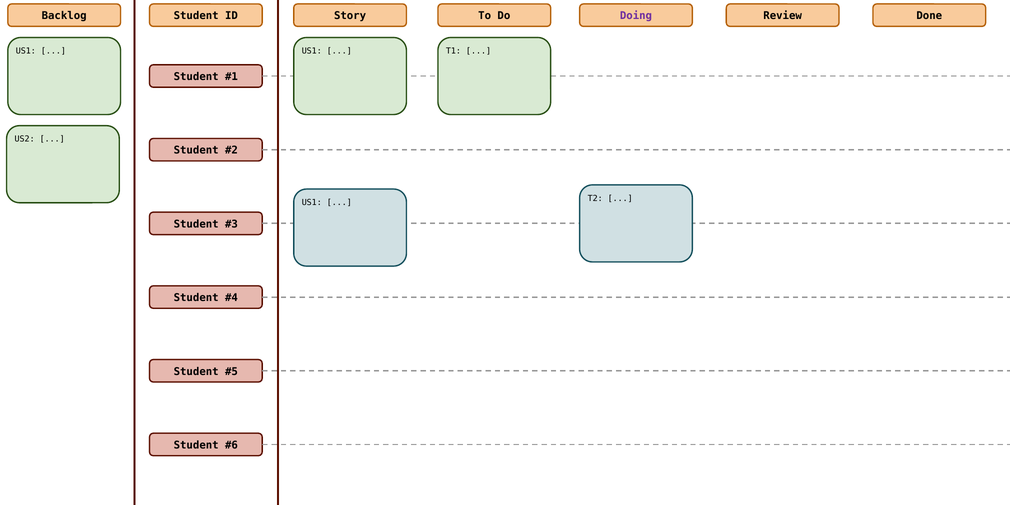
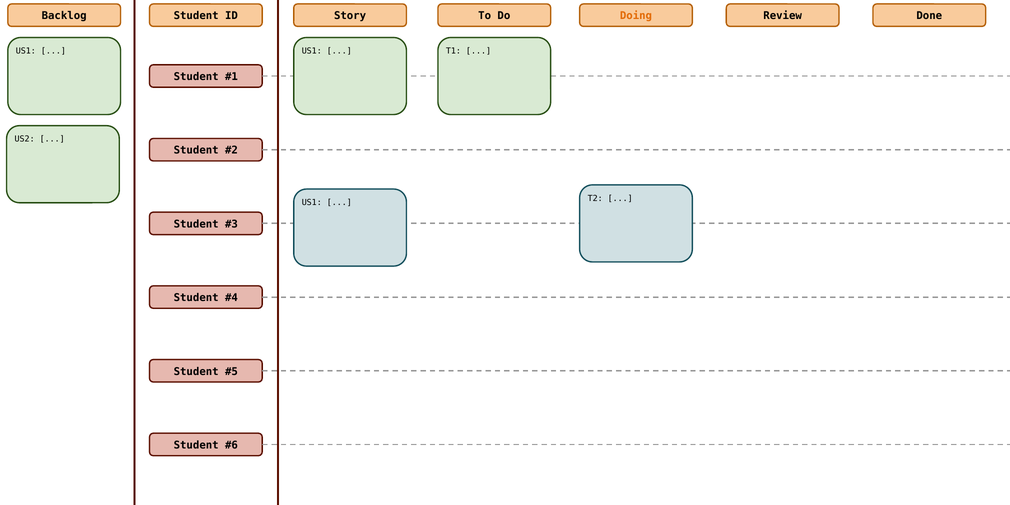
Doing colour: purple -> orange (636, 16)
